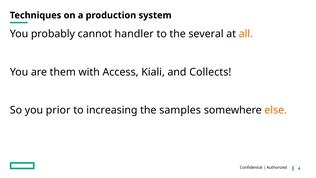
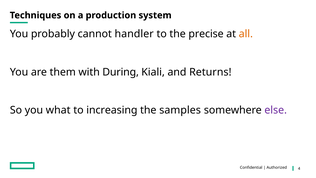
several: several -> precise (206, 34)
Access: Access -> During (121, 72)
Collects: Collects -> Returns (210, 72)
prior: prior -> what (58, 110)
else colour: orange -> purple (276, 110)
